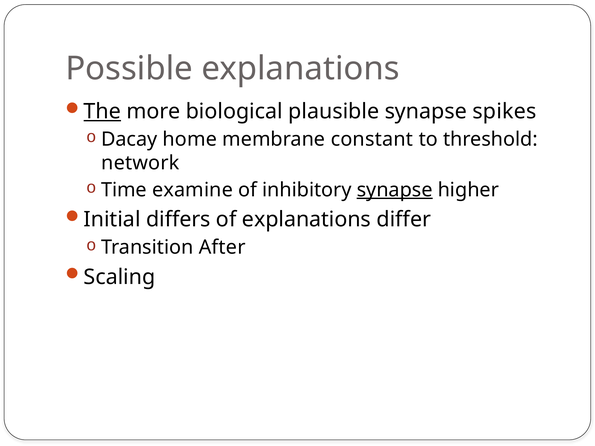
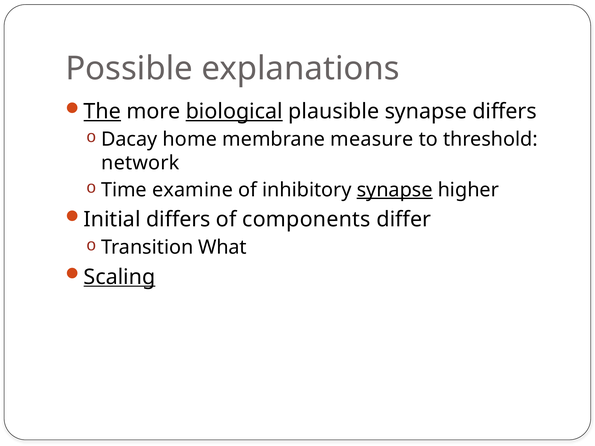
biological underline: none -> present (234, 112)
synapse spikes: spikes -> differs (505, 112)
constant: constant -> measure (372, 139)
of explanations: explanations -> components (306, 220)
After: After -> What (222, 247)
Scaling underline: none -> present (119, 277)
